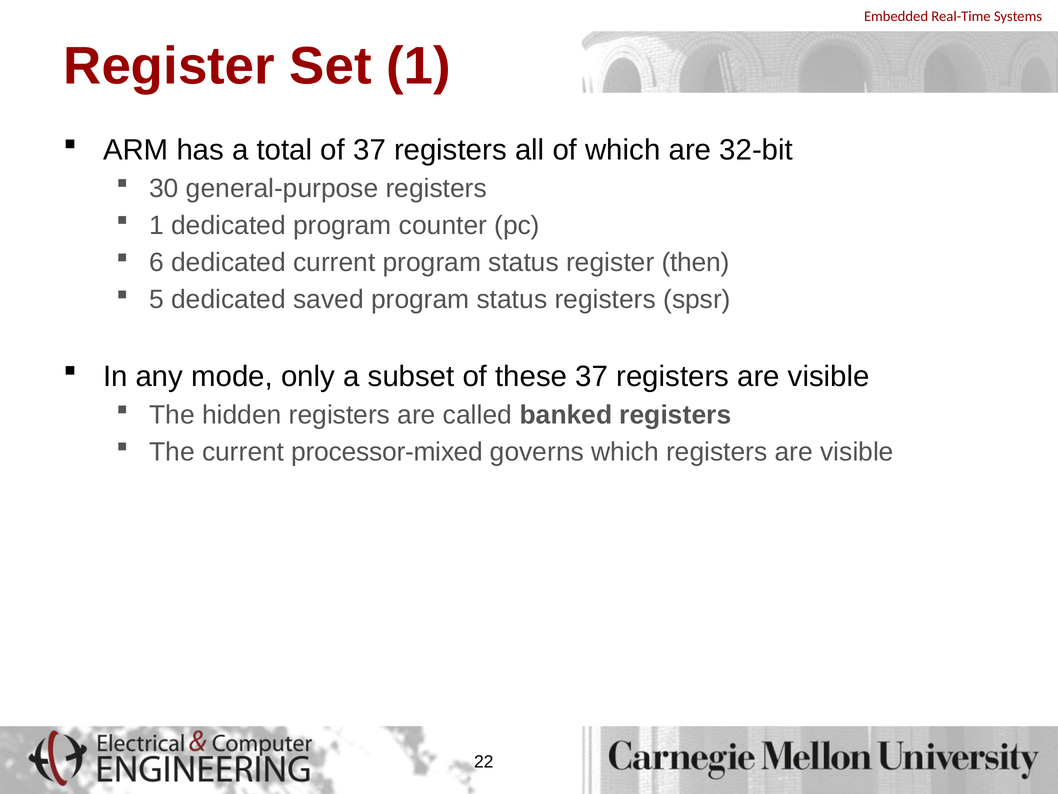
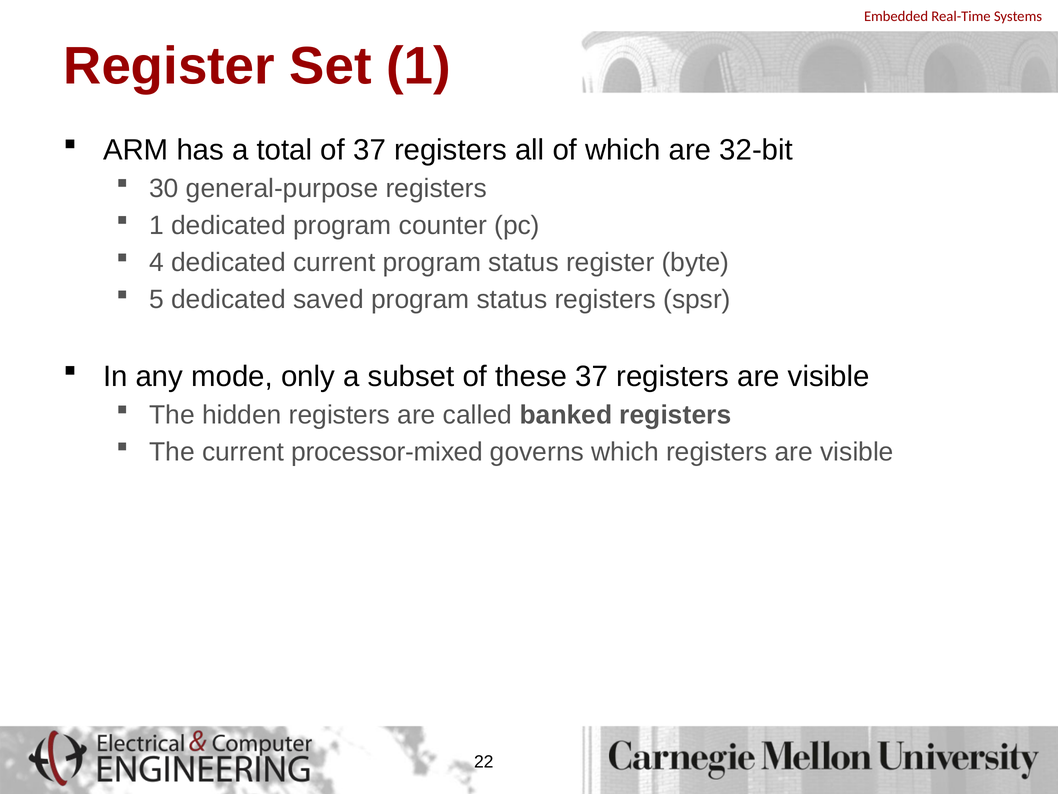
6: 6 -> 4 (157, 262)
then: then -> byte (695, 262)
